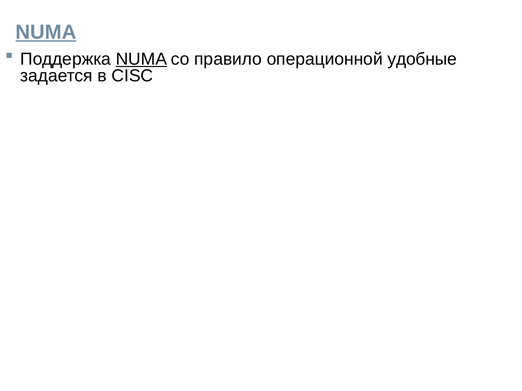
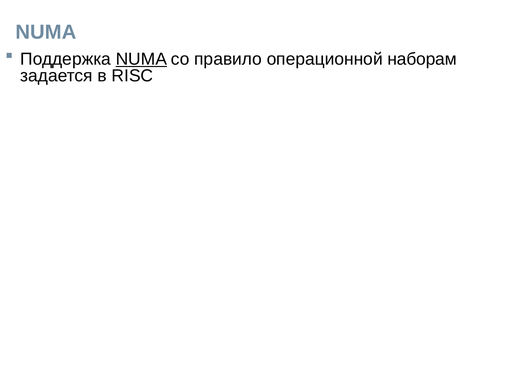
NUMA underline: present -> none (46, 32)
удобные: удобные -> наборам (422, 59)
CISC: CISC -> RISC (132, 76)
